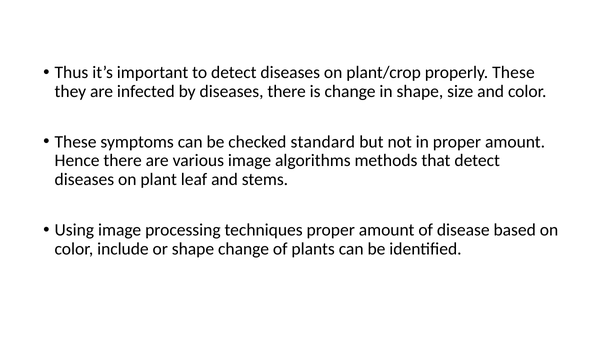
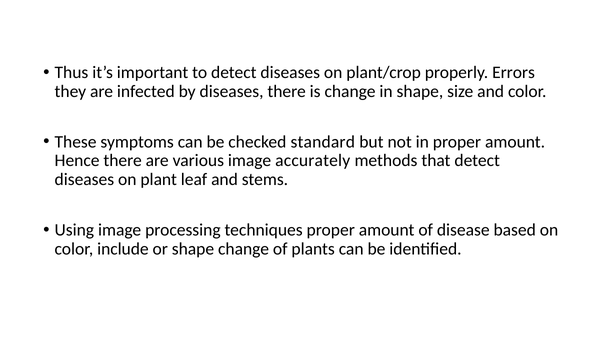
properly These: These -> Errors (514, 73)
algorithms: algorithms -> accurately (313, 161)
